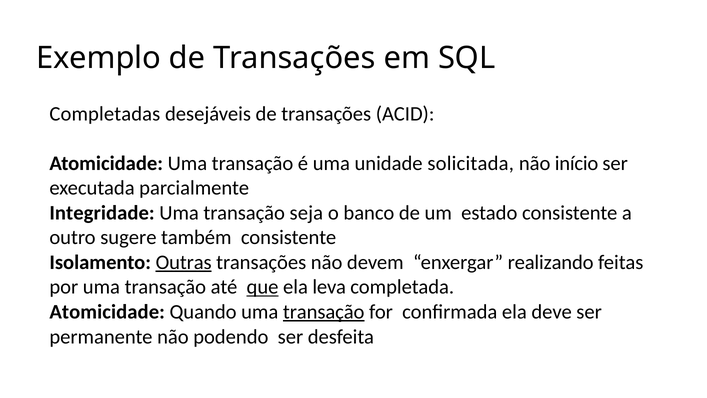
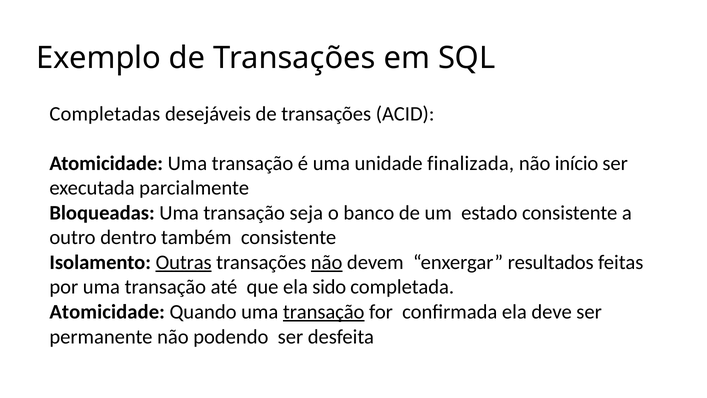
solicitada: solicitada -> finalizada (471, 163)
Integridade: Integridade -> Bloqueadas (102, 213)
sugere: sugere -> dentro (128, 237)
não underline: none -> present (327, 262)
realizando: realizando -> resultados (551, 262)
que underline: present -> none (263, 287)
leva: leva -> sido (329, 287)
